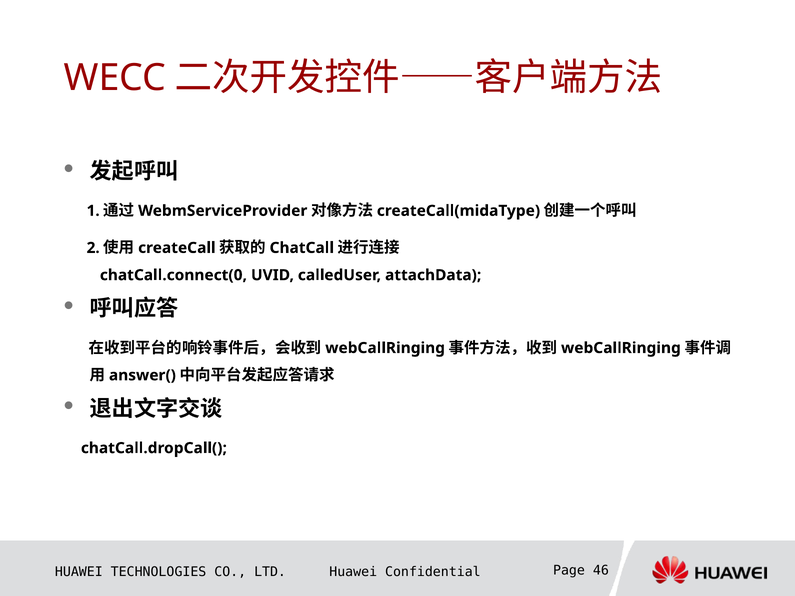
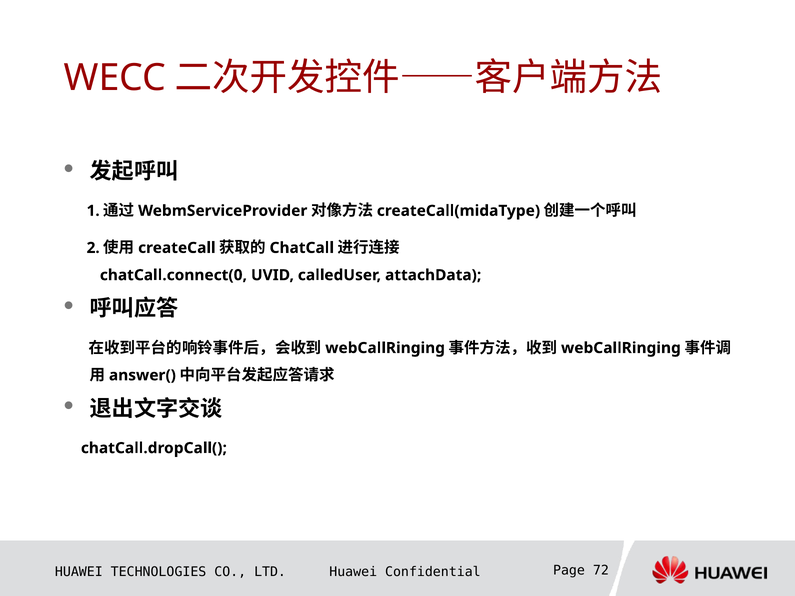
46: 46 -> 72 (601, 571)
